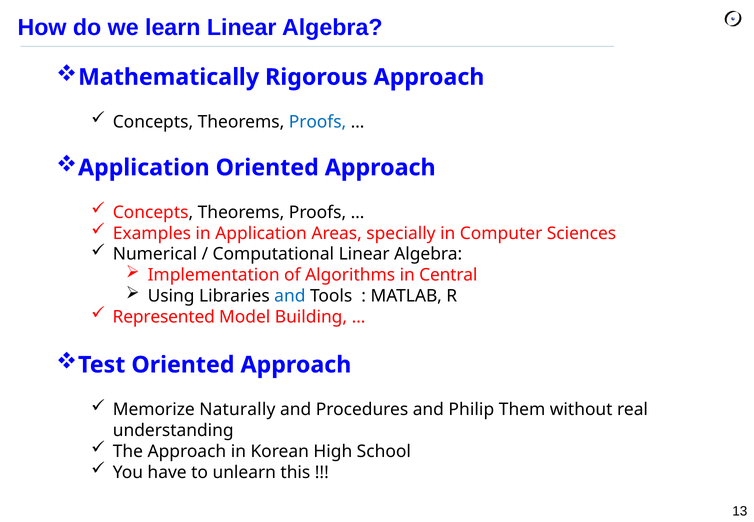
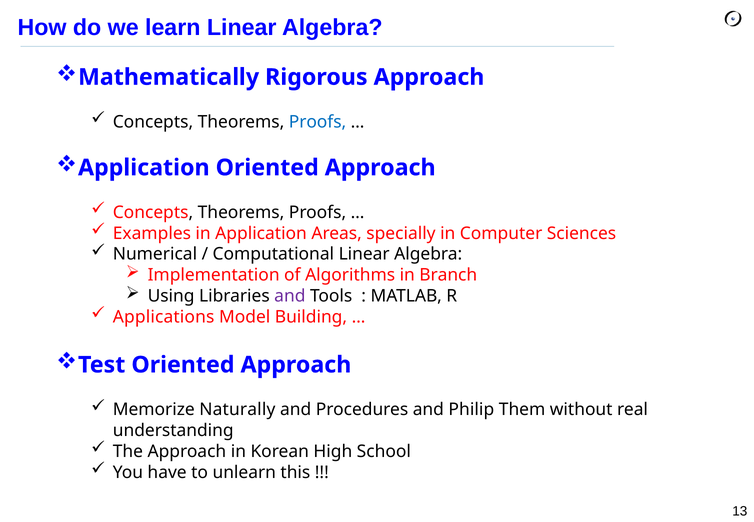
Central: Central -> Branch (448, 275)
and colour: blue -> purple (290, 296)
Represented: Represented -> Applications (164, 317)
